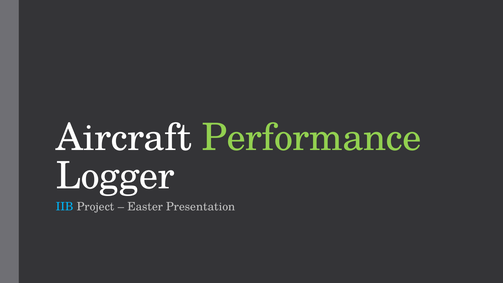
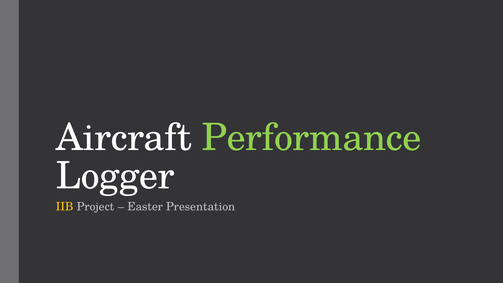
IIB colour: light blue -> yellow (65, 207)
